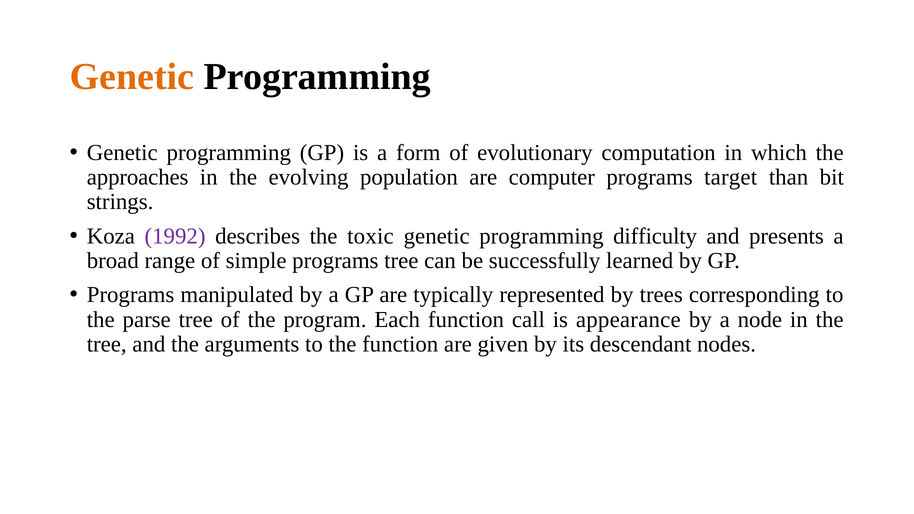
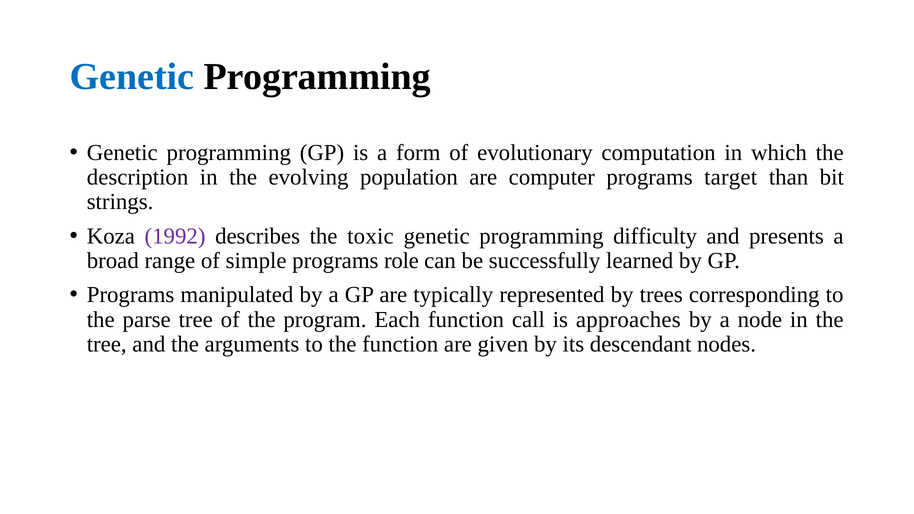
Genetic colour: orange -> blue (132, 77)
approaches: approaches -> description (138, 177)
programs tree: tree -> role (401, 261)
appearance: appearance -> approaches (628, 320)
